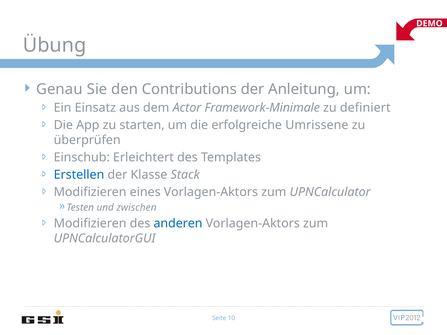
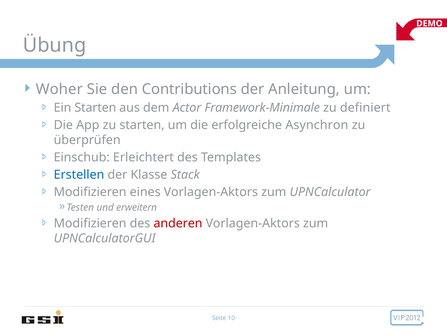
Genau: Genau -> Woher (59, 89)
Ein Einsatz: Einsatz -> Starten (95, 108)
Umrissene: Umrissene -> Asynchron (317, 125)
zwischen: zwischen -> erweitern (137, 208)
anderen colour: blue -> red (178, 224)
